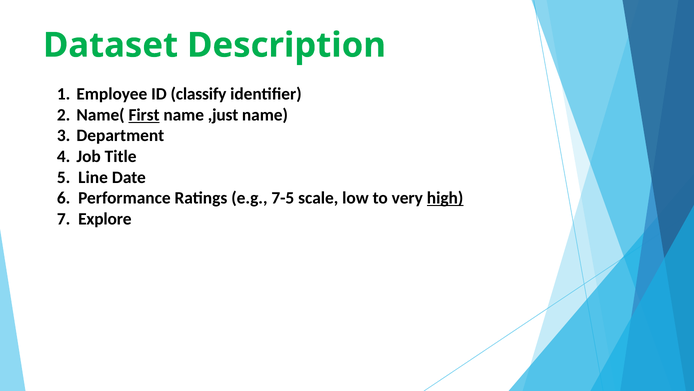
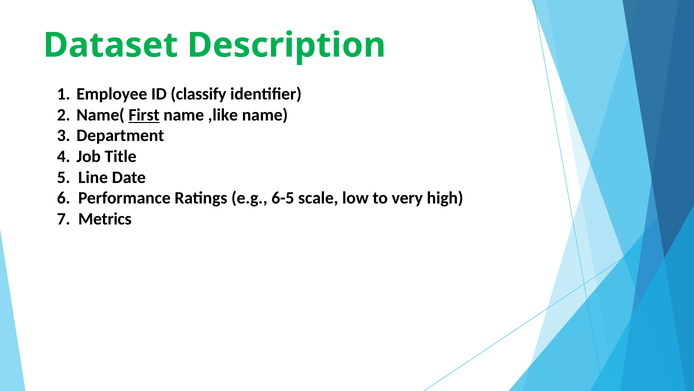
,just: ,just -> ,like (223, 115)
7-5: 7-5 -> 6-5 (283, 198)
high underline: present -> none (445, 198)
Explore: Explore -> Metrics (105, 219)
